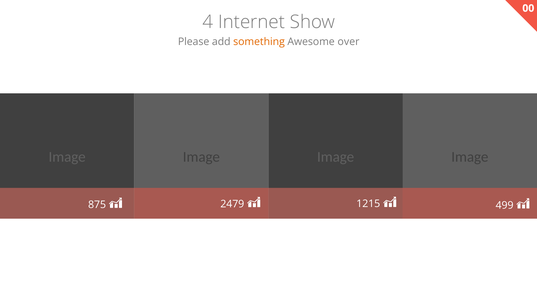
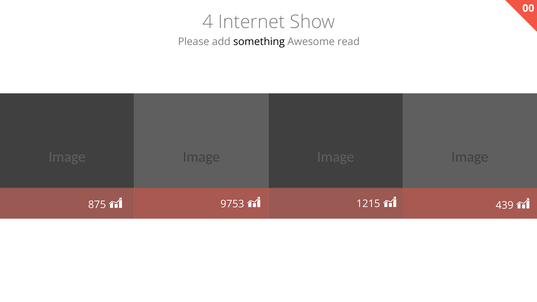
something colour: orange -> black (259, 42)
over: over -> read (349, 42)
2479: 2479 -> 9753 (232, 204)
499: 499 -> 439 (505, 205)
